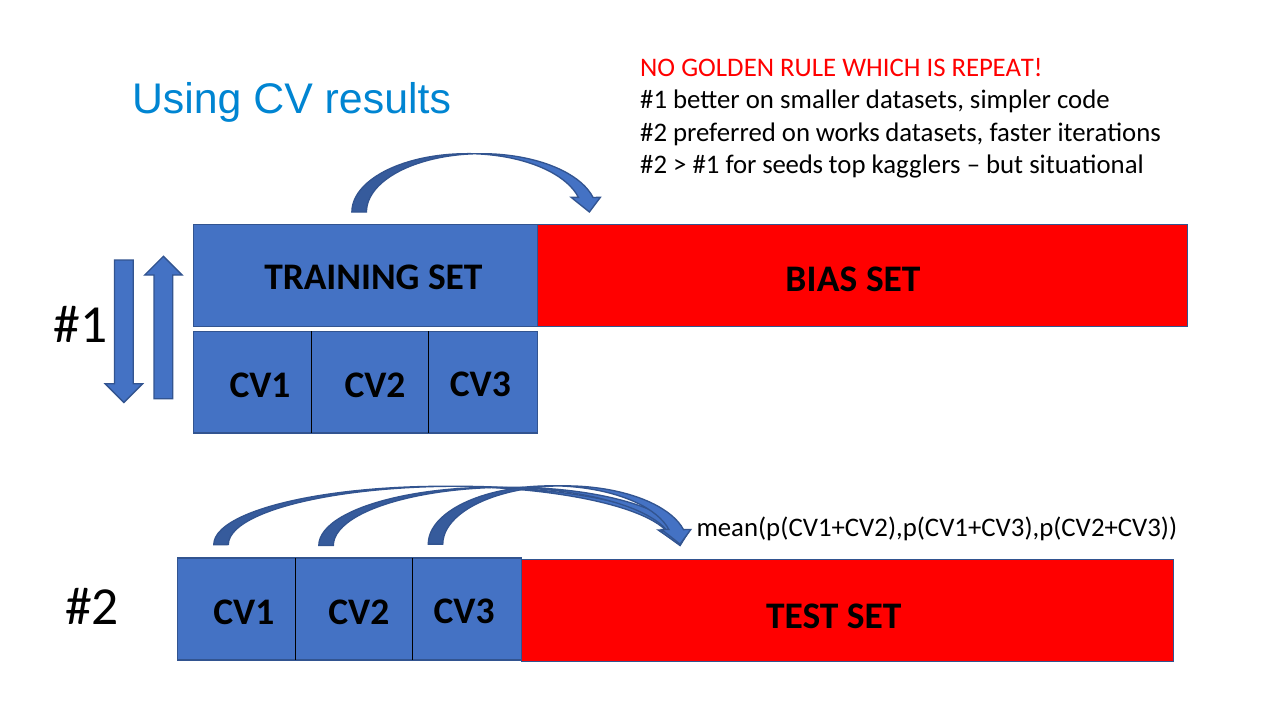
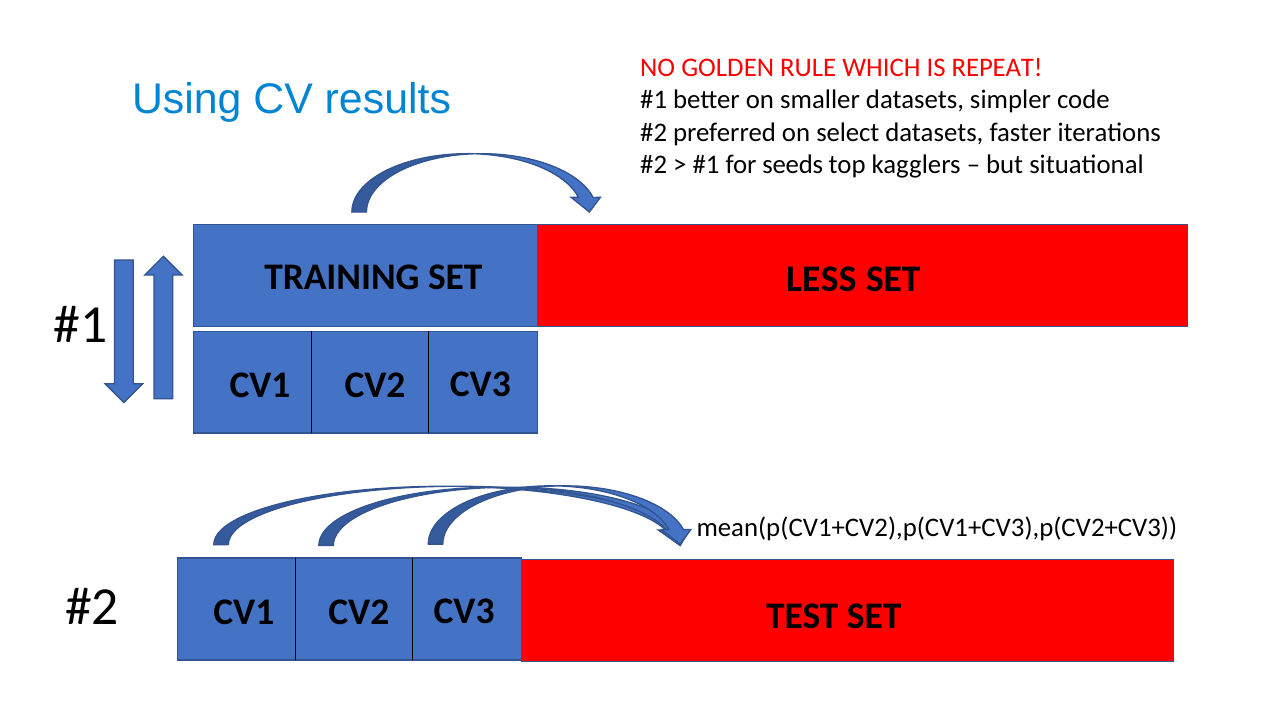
works: works -> select (848, 132)
BIAS: BIAS -> LESS (821, 279)
